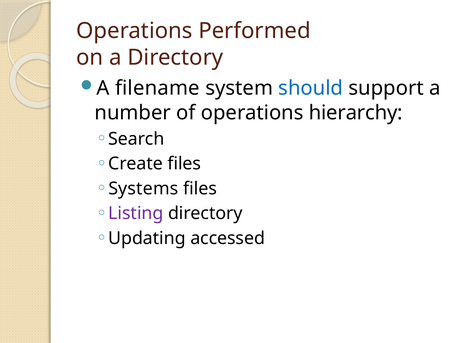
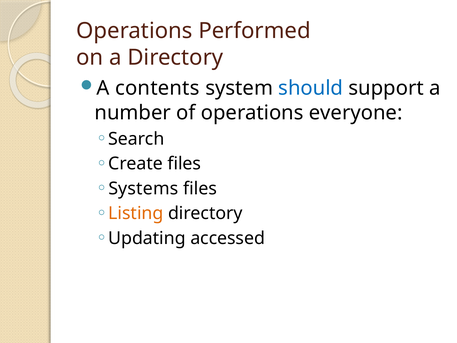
filename: filename -> contents (157, 88)
hierarchy: hierarchy -> everyone (356, 113)
Listing colour: purple -> orange (136, 213)
